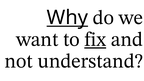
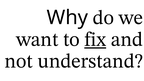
Why underline: present -> none (67, 18)
